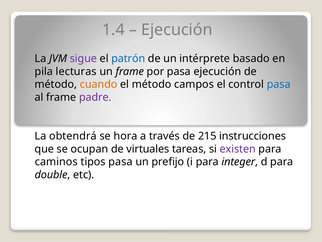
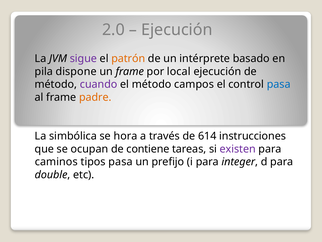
1.4: 1.4 -> 2.0 (113, 30)
patrón colour: blue -> orange (128, 59)
lecturas: lecturas -> dispone (76, 71)
por pasa: pasa -> local (179, 71)
cuando colour: orange -> purple (99, 84)
padre colour: purple -> orange (95, 97)
obtendrá: obtendrá -> simbólica (73, 136)
215: 215 -> 614 (207, 136)
virtuales: virtuales -> contiene (148, 149)
